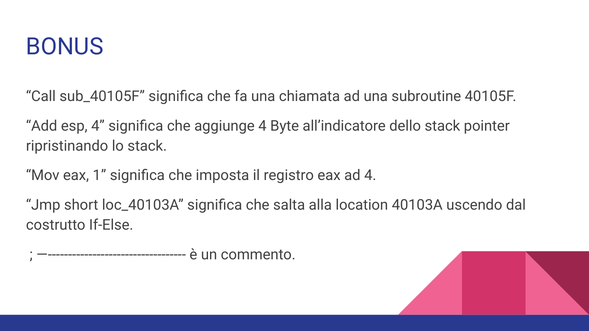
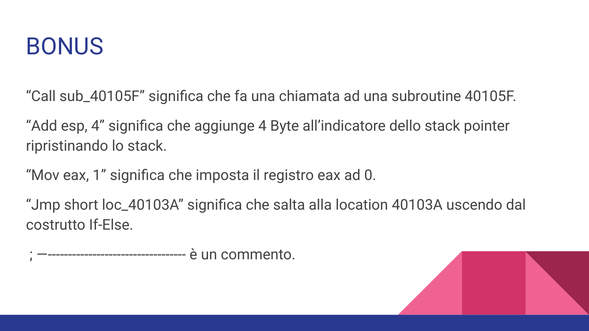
ad 4: 4 -> 0 (370, 176)
